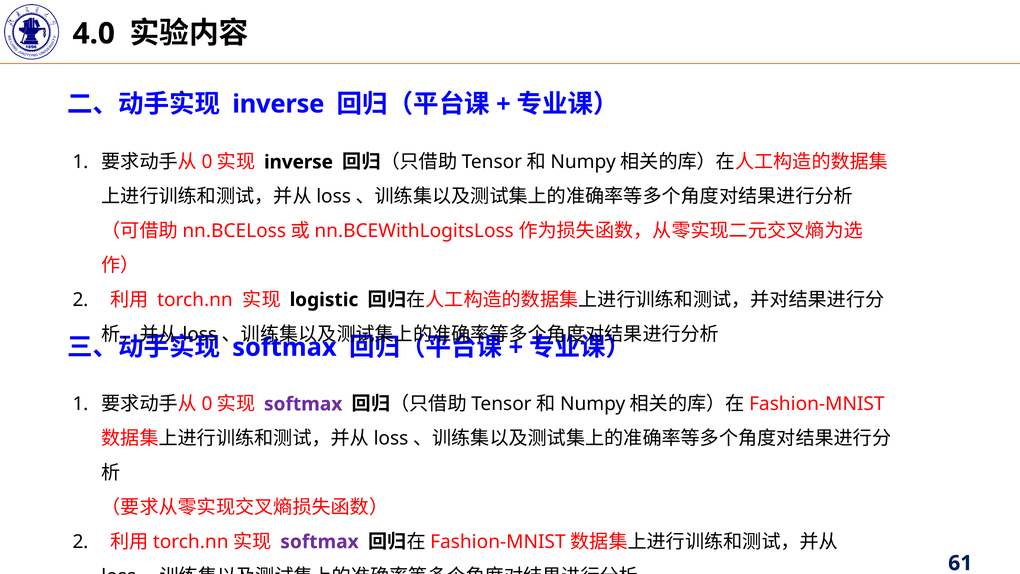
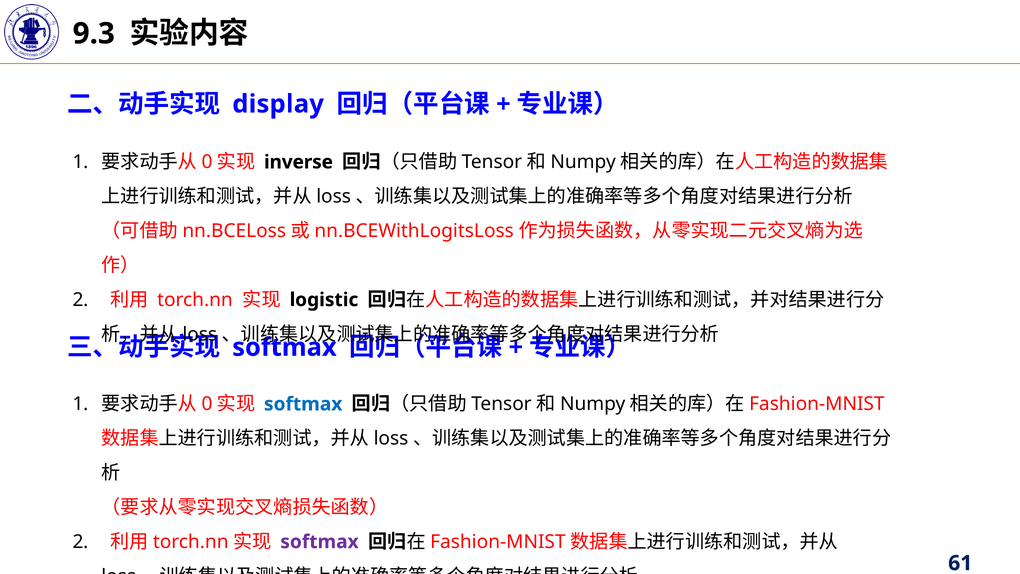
4.0: 4.0 -> 9.3 (94, 34)
inverse: inverse -> display (278, 104)
softmax colour: purple -> blue (303, 404)
